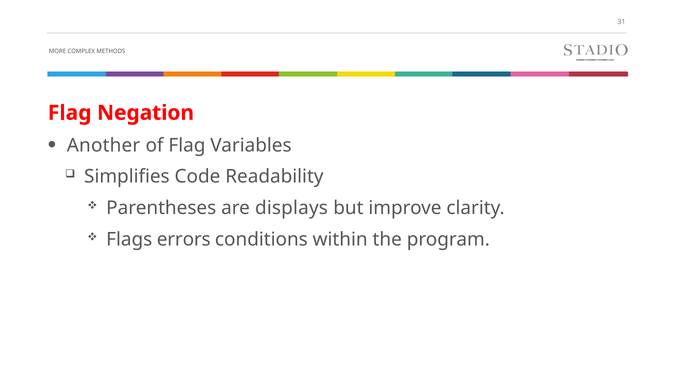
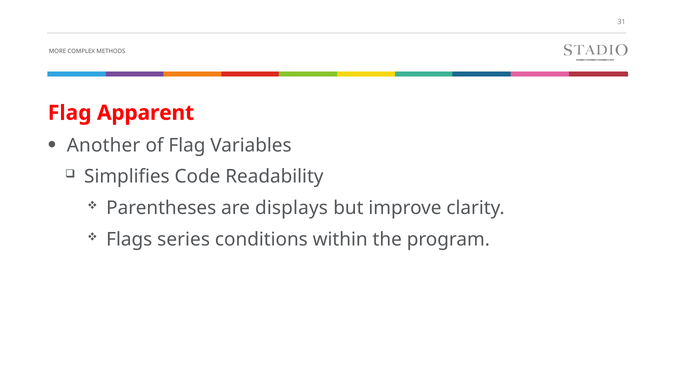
Negation: Negation -> Apparent (146, 113)
errors: errors -> series (184, 239)
